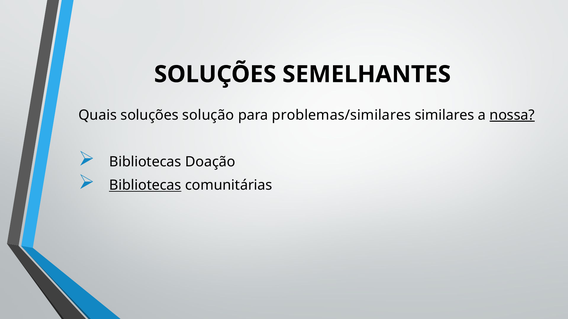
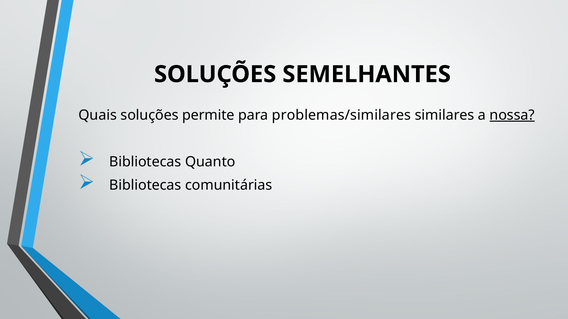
solução: solução -> permite (208, 115)
Doação: Doação -> Quanto (210, 162)
Bibliotecas underline: present -> none (145, 186)
